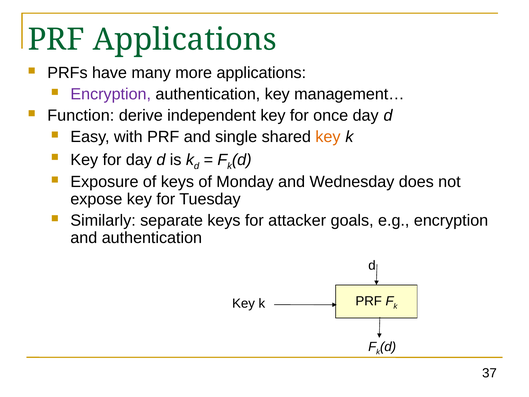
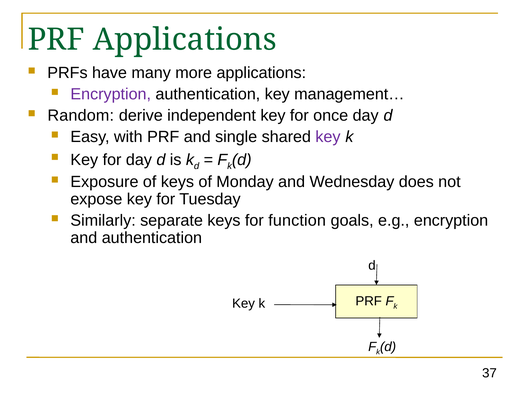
Function: Function -> Random (81, 115)
key colour: orange -> purple (328, 137)
attacker: attacker -> function (297, 220)
